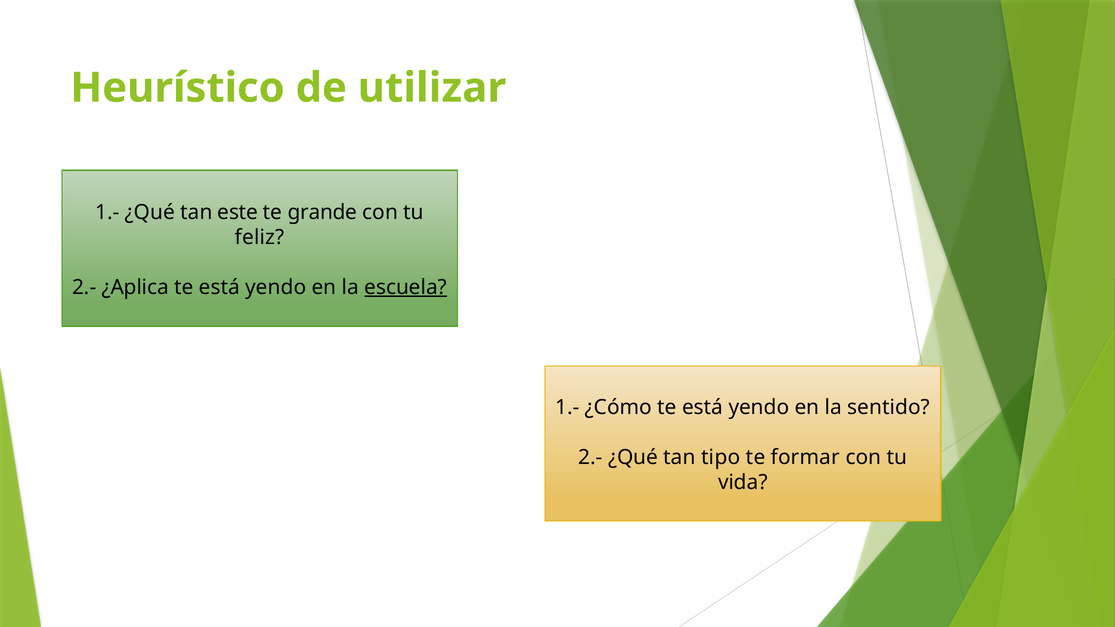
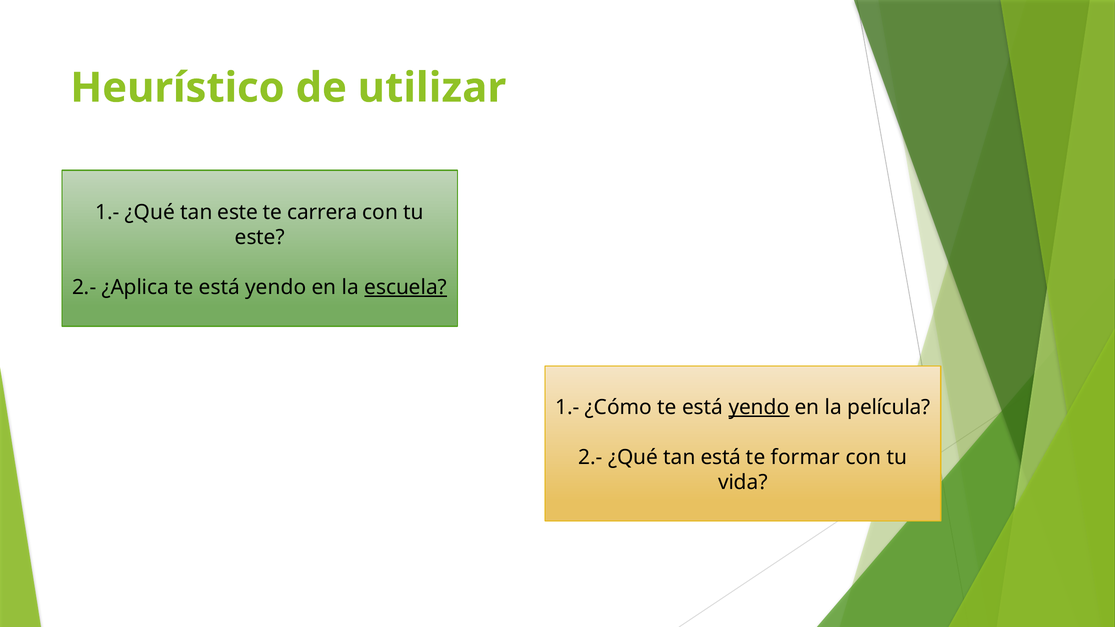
grande: grande -> carrera (322, 212)
feliz: feliz -> este (260, 237)
yendo underline: none -> present (759, 407)
sentido: sentido -> película (889, 407)
tan tipo: tipo -> está (721, 458)
